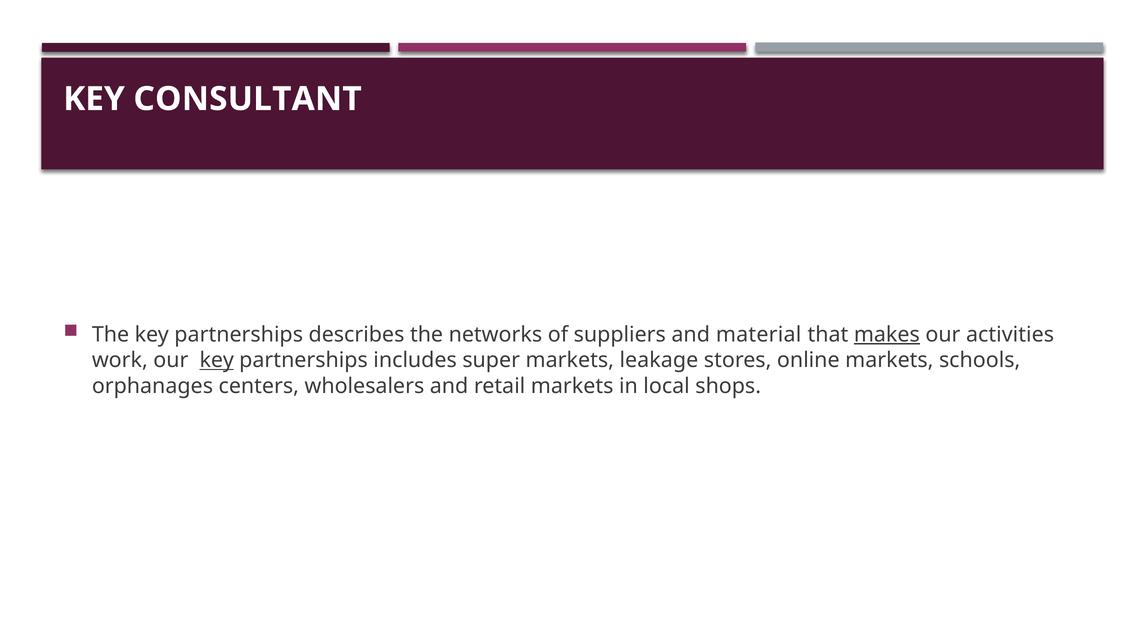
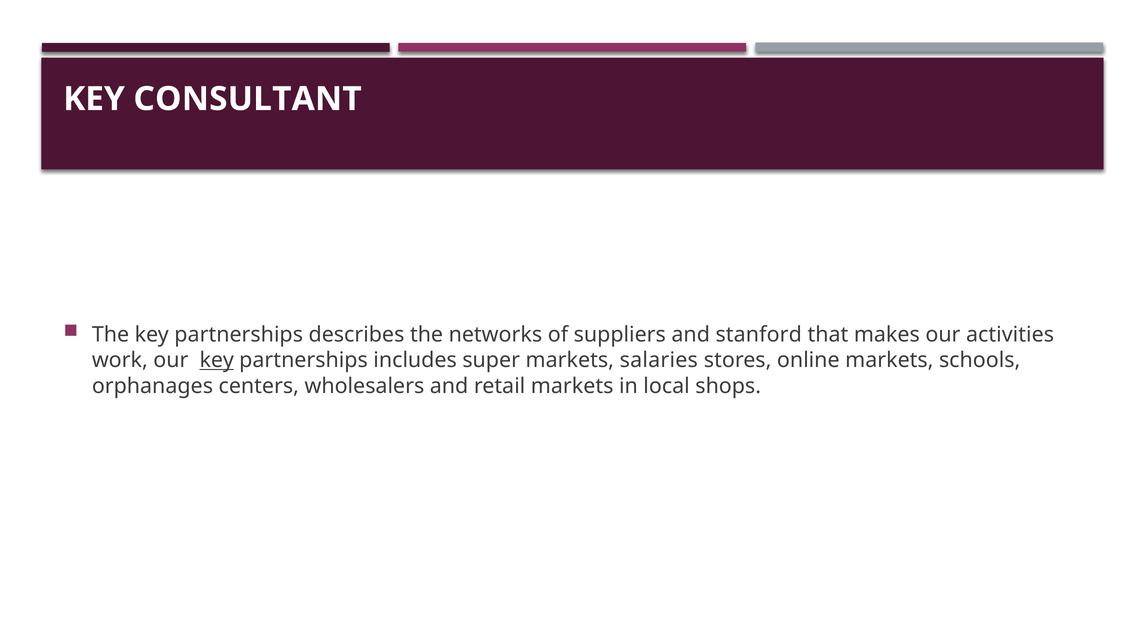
material: material -> stanford (759, 335)
makes underline: present -> none (887, 335)
leakage: leakage -> salaries (659, 360)
